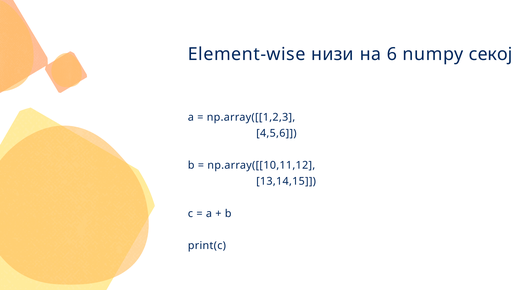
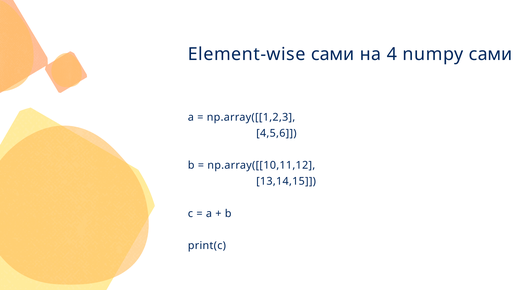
Element-wise низи: низи -> сами (333, 54)
6: 6 -> 4 (392, 54)
numpy секој: секој -> сами (491, 54)
